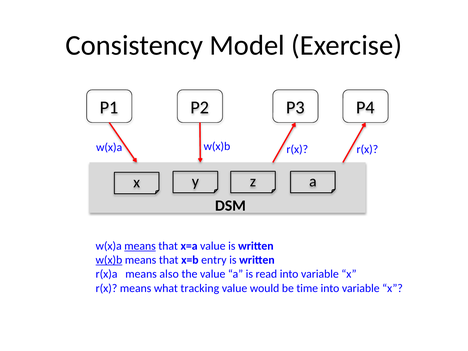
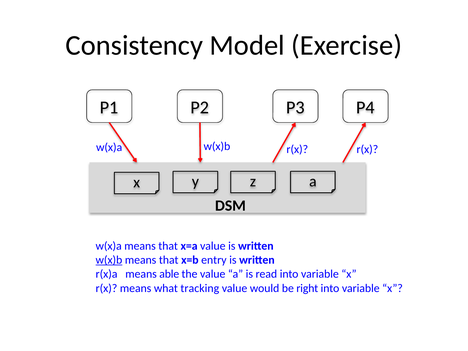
means underline: present -> none (140, 246)
also: also -> able (169, 274)
time: time -> right (307, 288)
